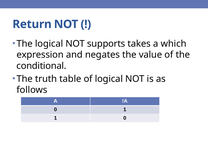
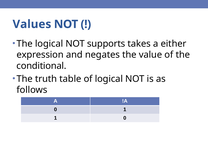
Return: Return -> Values (32, 24)
which: which -> either (174, 44)
